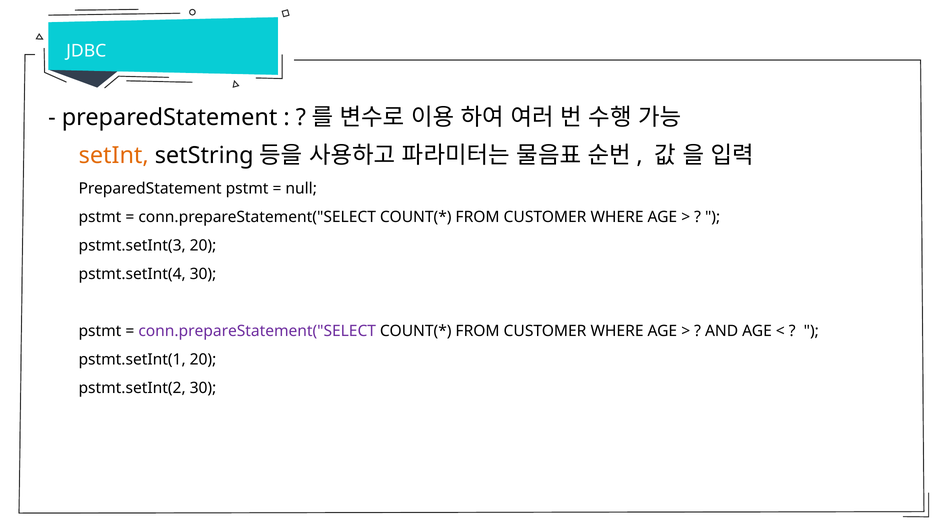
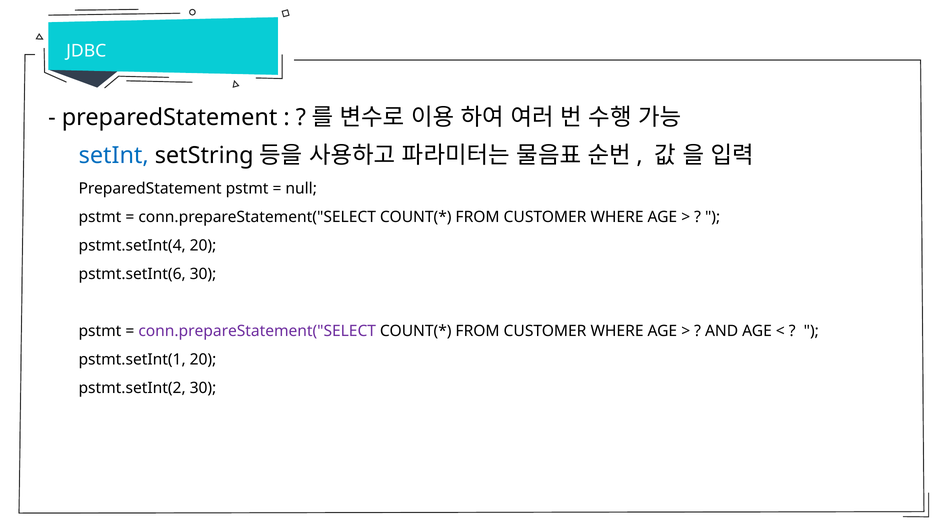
setInt colour: orange -> blue (114, 156)
pstmt.setInt(3: pstmt.setInt(3 -> pstmt.setInt(4 (132, 245)
pstmt.setInt(4: pstmt.setInt(4 -> pstmt.setInt(6 (132, 274)
